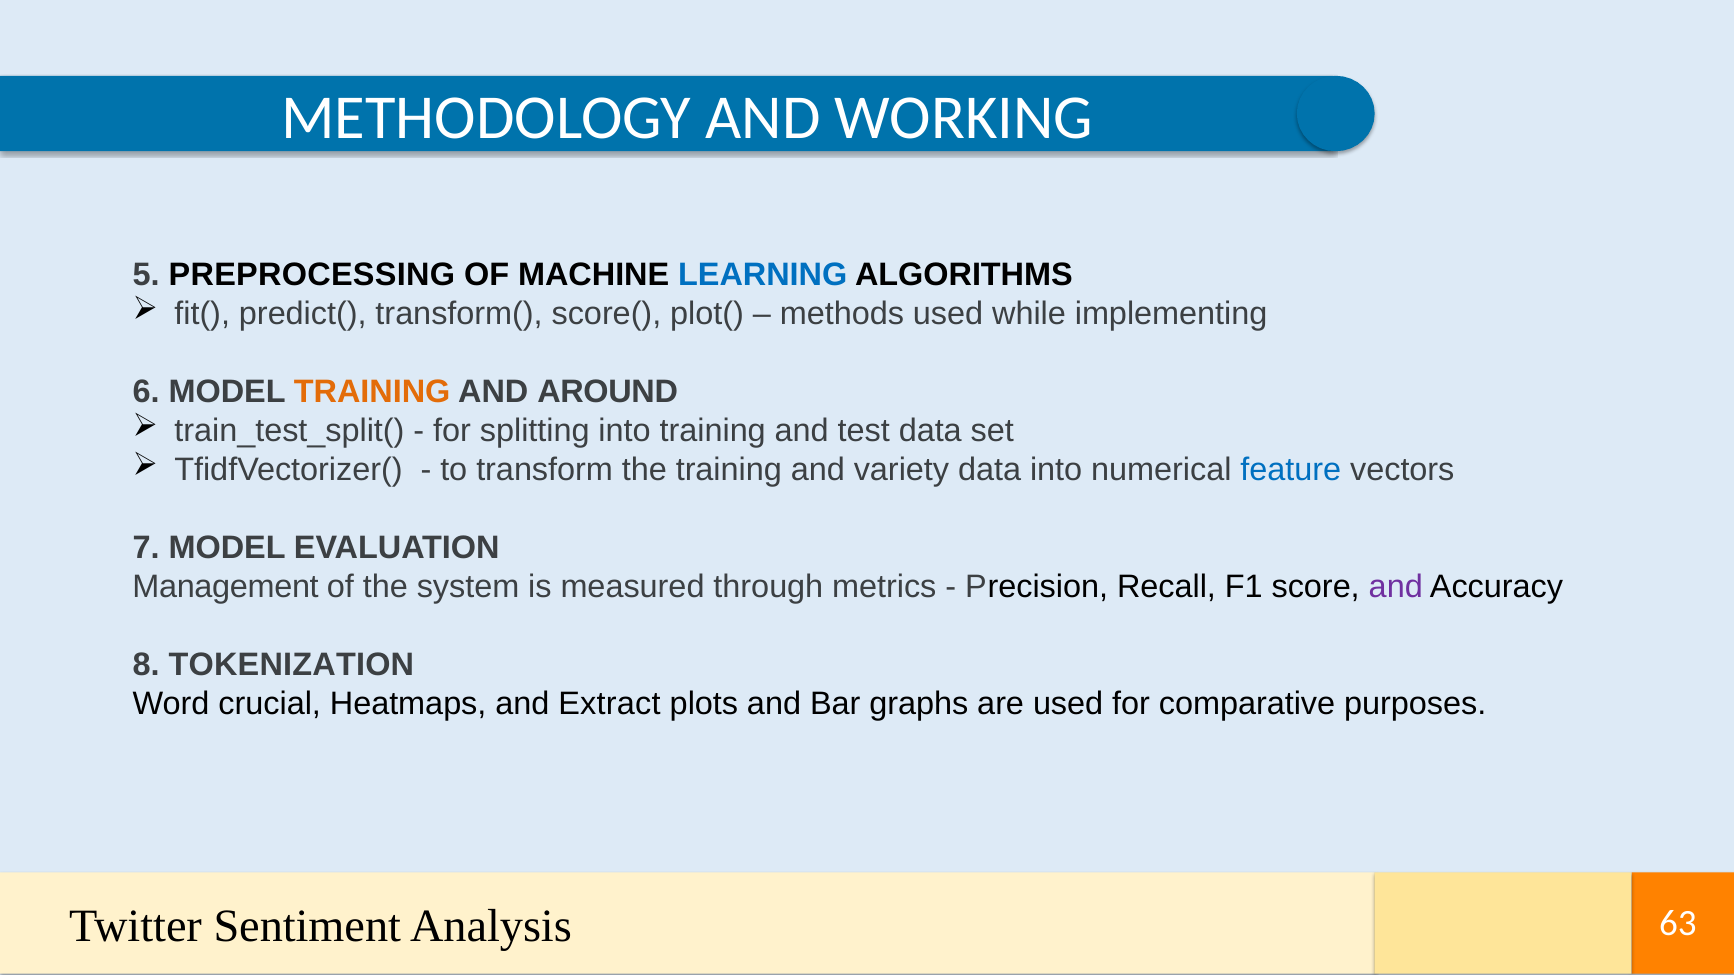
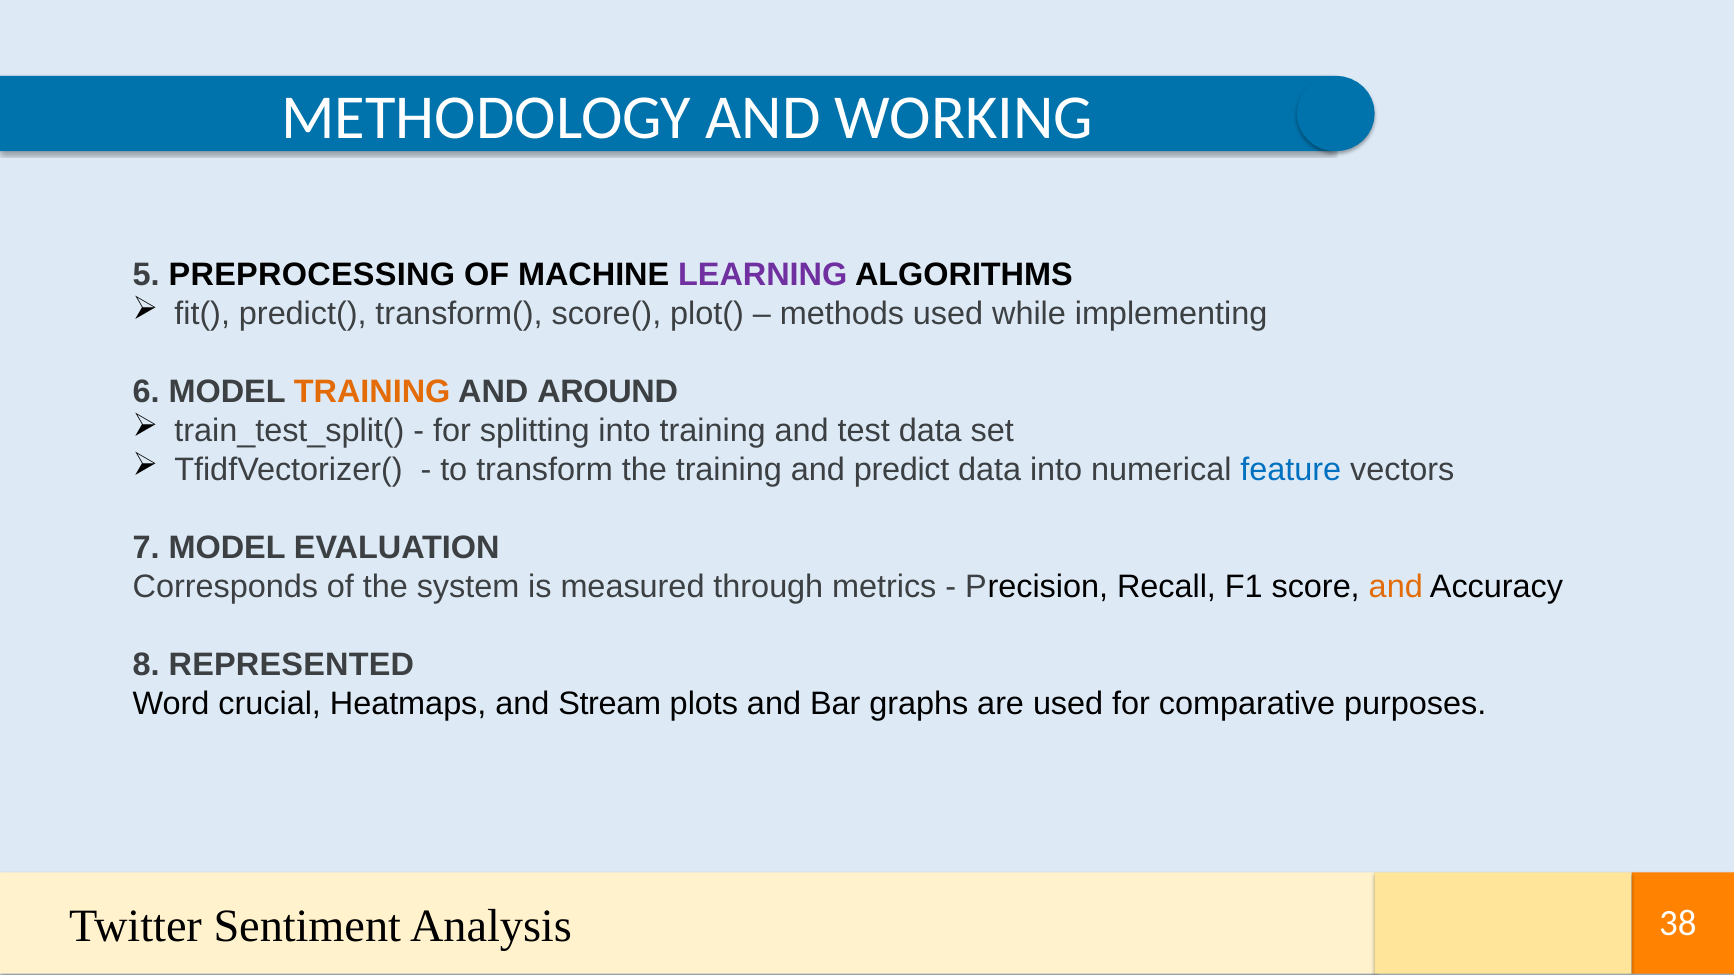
LEARNING colour: blue -> purple (763, 275)
variety: variety -> predict (902, 470)
Management: Management -> Corresponds (225, 587)
and colour: purple -> orange (1396, 587)
TOKENIZATION: TOKENIZATION -> REPRESENTED (291, 665)
Extract: Extract -> Stream (610, 704)
63: 63 -> 38 (1678, 924)
